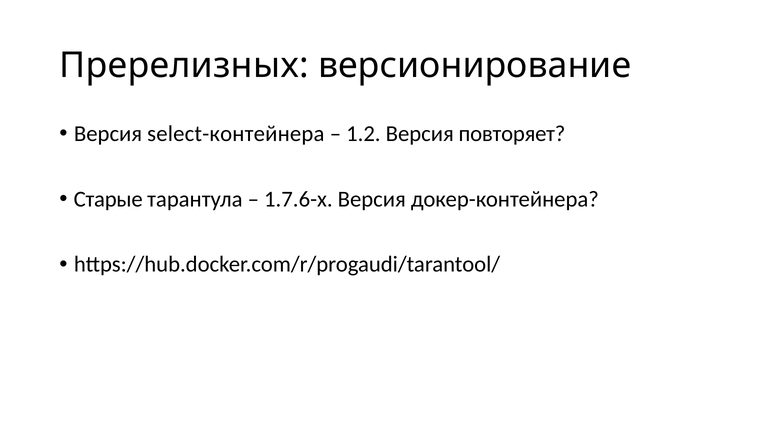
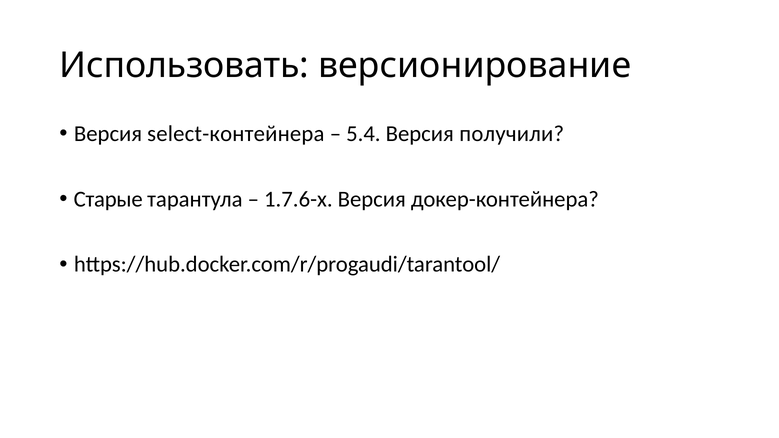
Пререлизных: Пререлизных -> Использовать (184, 65)
1.2: 1.2 -> 5.4 (363, 134)
повторяет: повторяет -> получили (512, 134)
